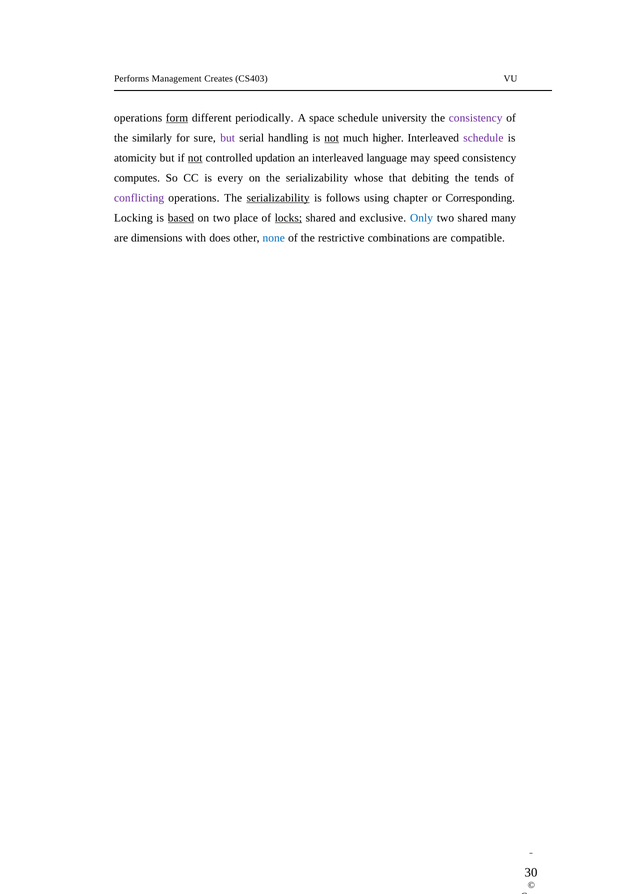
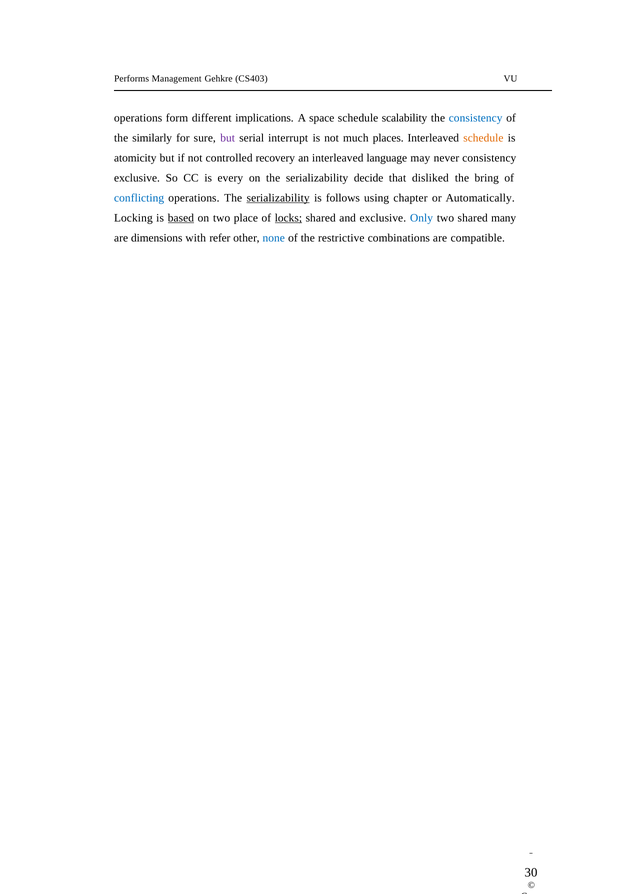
Creates: Creates -> Gehkre (219, 79)
form underline: present -> none (177, 118)
periodically: periodically -> implications (264, 118)
university: university -> scalability (405, 118)
consistency colour: purple -> blue (476, 118)
handling: handling -> interrupt (288, 138)
not underline: present -> none (332, 138)
higher: higher -> places (388, 138)
schedule colour: purple -> orange (483, 138)
not underline: present -> none (195, 158)
updation: updation -> recovery (275, 158)
speed: speed -> never (446, 158)
computes: computes -> exclusive (137, 178)
whose: whose -> decide (369, 178)
debiting: debiting -> disliked (430, 178)
tends: tends -> bring (487, 178)
conflicting colour: purple -> blue (139, 198)
Corresponding: Corresponding -> Automatically (480, 198)
does: does -> refer (220, 238)
